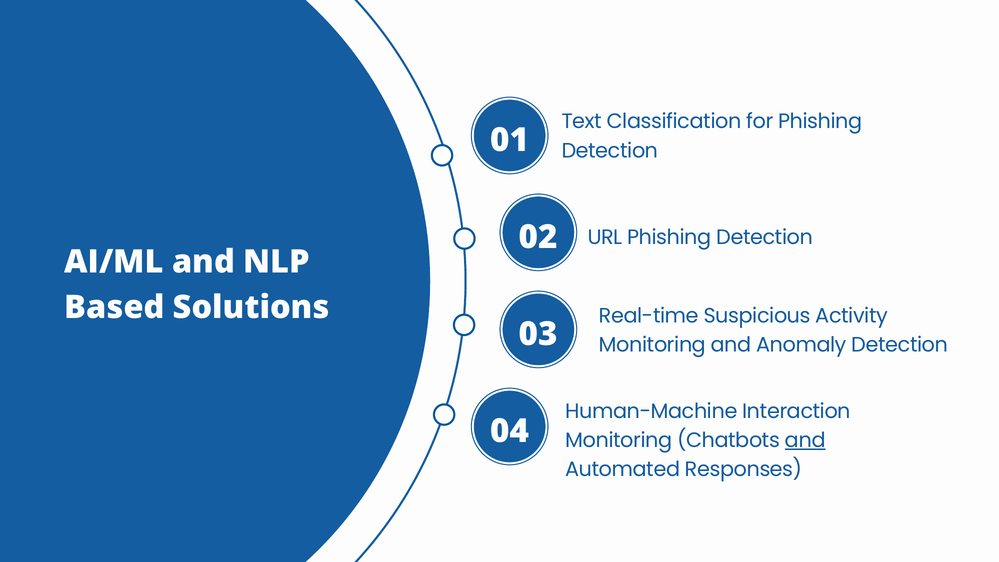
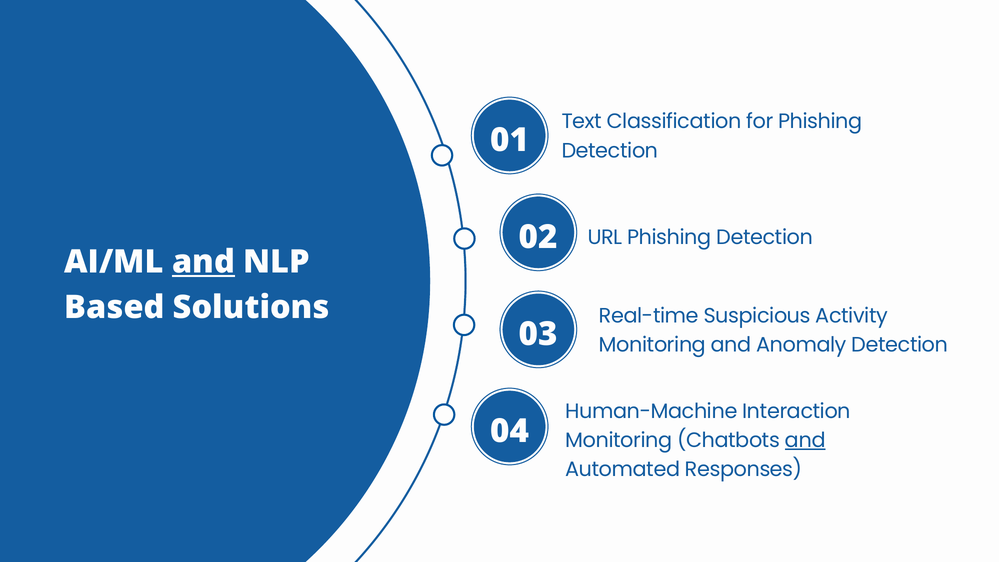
and underline: none -> present (204, 262)
